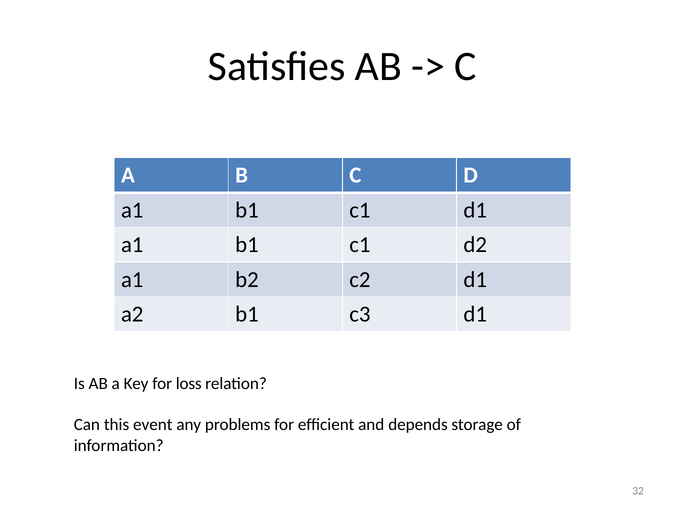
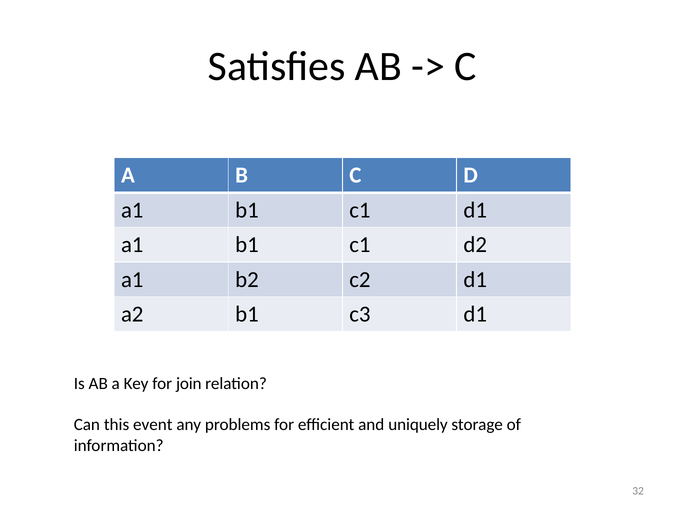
loss: loss -> join (189, 384)
depends: depends -> uniquely (418, 425)
